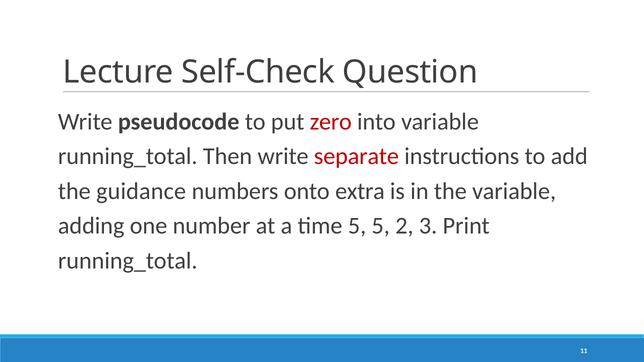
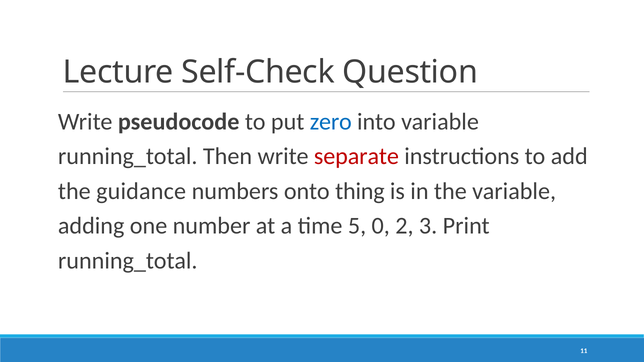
zero colour: red -> blue (331, 122)
extra: extra -> thing (360, 191)
5 5: 5 -> 0 (381, 226)
